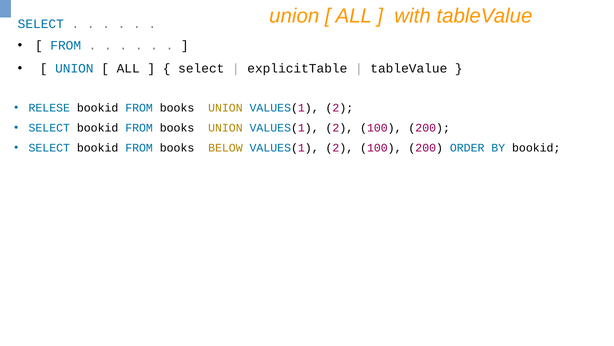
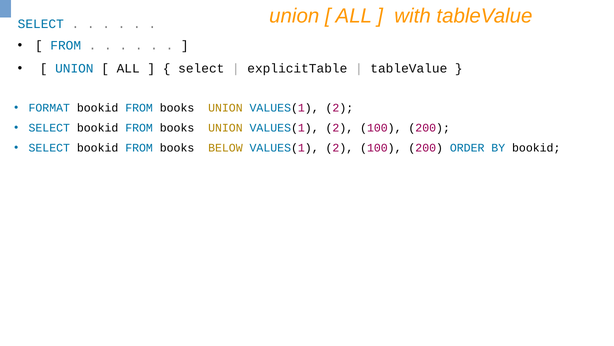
RELESE: RELESE -> FORMAT (49, 108)
